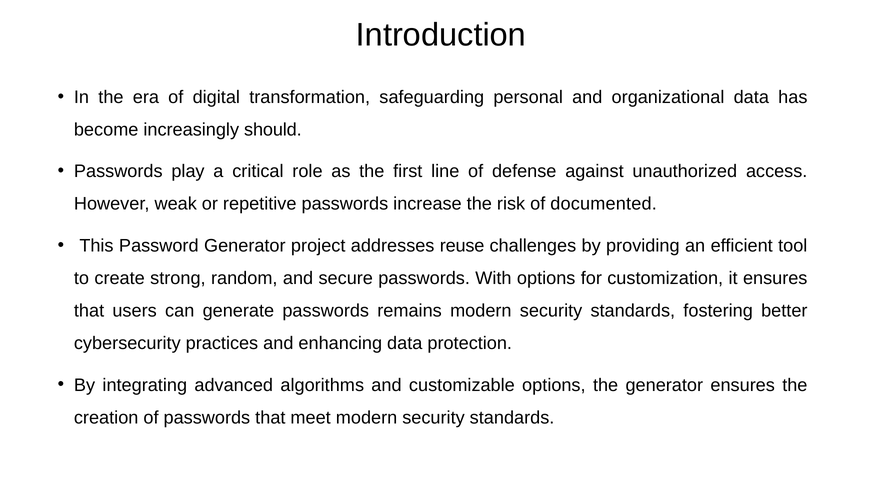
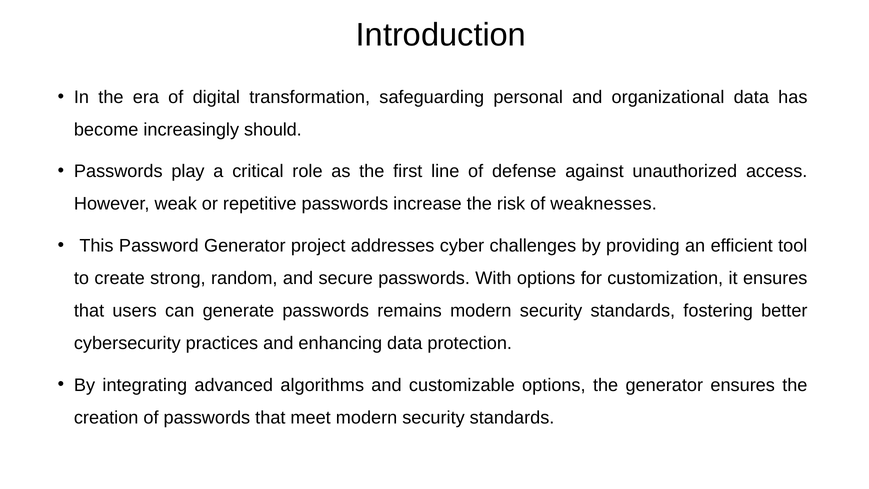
documented: documented -> weaknesses (604, 204)
reuse: reuse -> cyber (462, 245)
